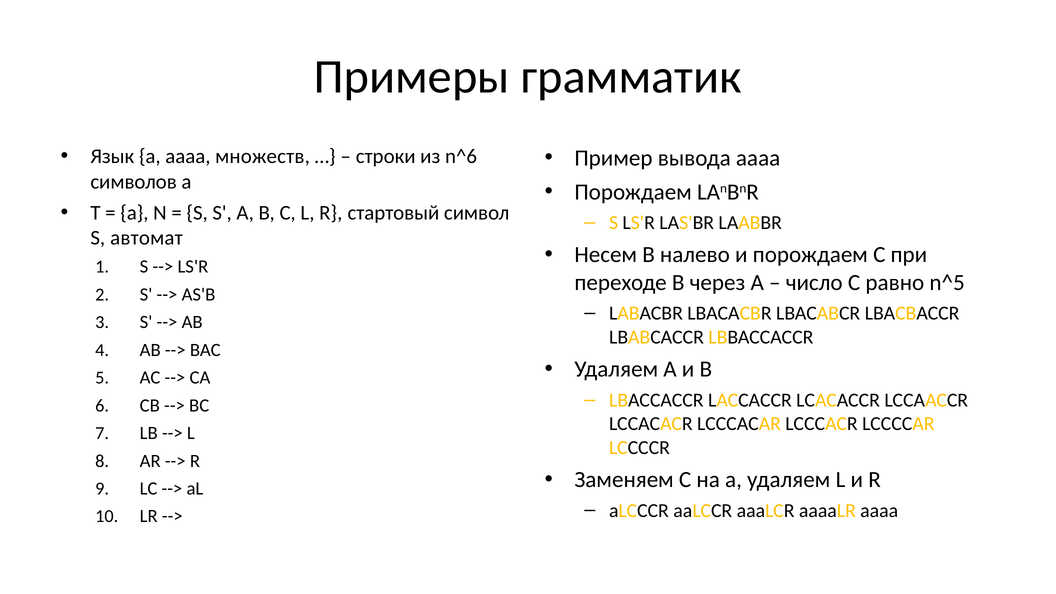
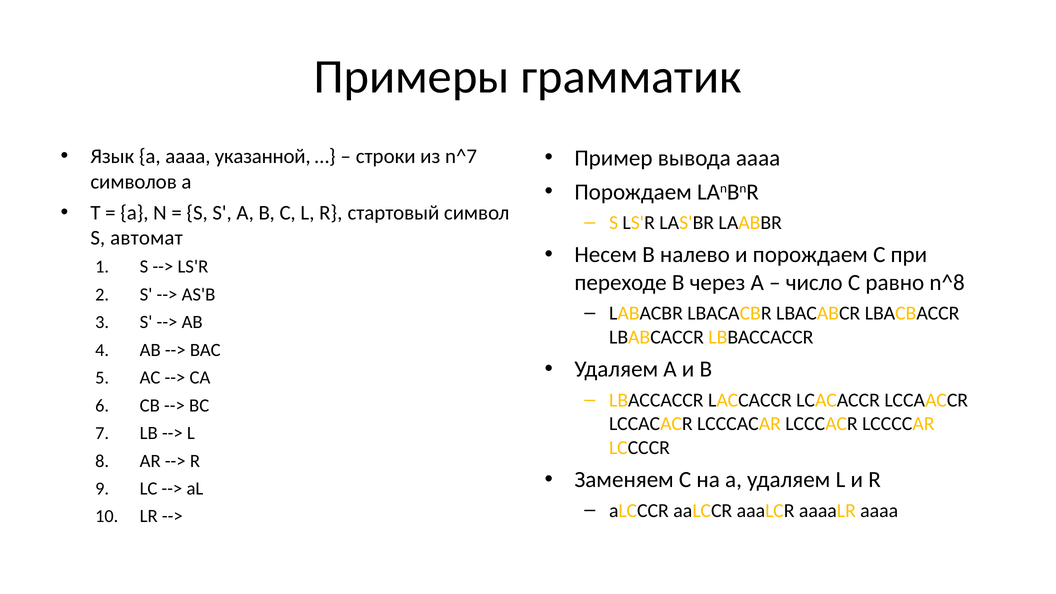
множеств: множеств -> указанной (263, 157)
n^6: n^6 -> n^7 (461, 157)
n^5: n^5 -> n^8 (947, 283)
